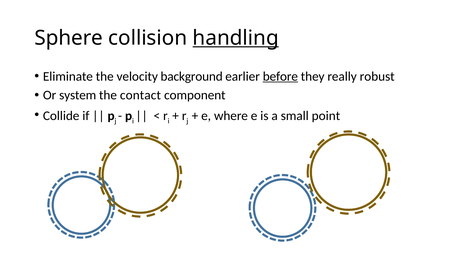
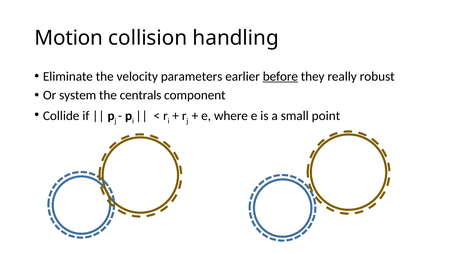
Sphere: Sphere -> Motion (69, 38)
handling underline: present -> none (236, 38)
background: background -> parameters (192, 76)
contact: contact -> centrals (141, 95)
